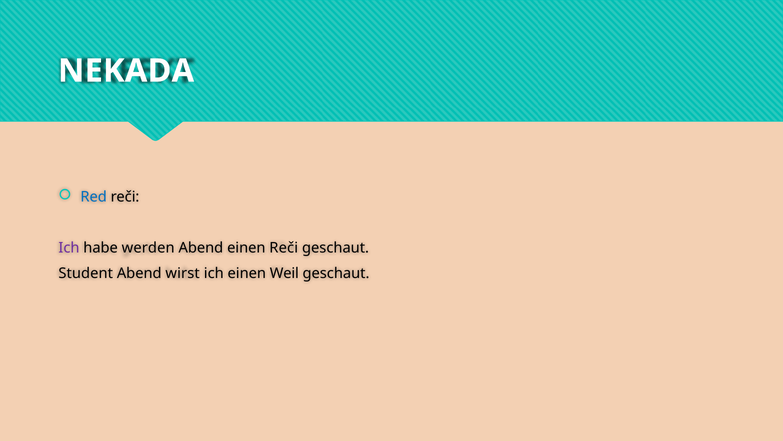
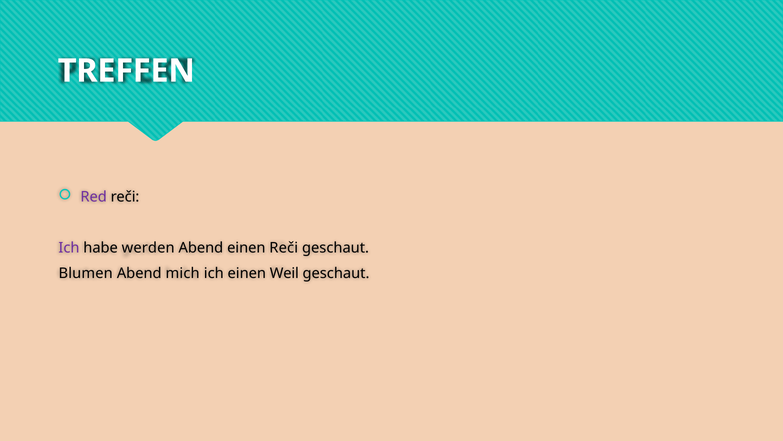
NEKADA: NEKADA -> TREFFEN (126, 71)
Red colour: blue -> purple (94, 197)
Student: Student -> Blumen (86, 273)
wirst: wirst -> mich (183, 273)
